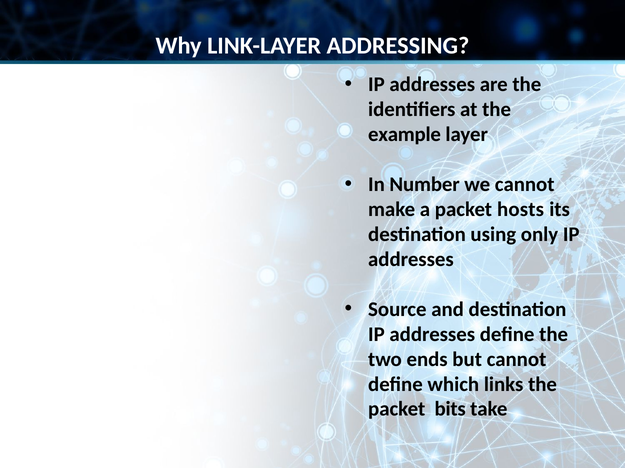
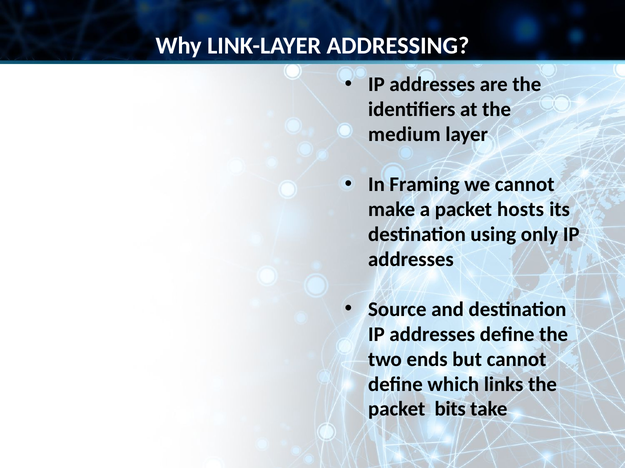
example: example -> medium (404, 135)
Number: Number -> Framing (425, 185)
